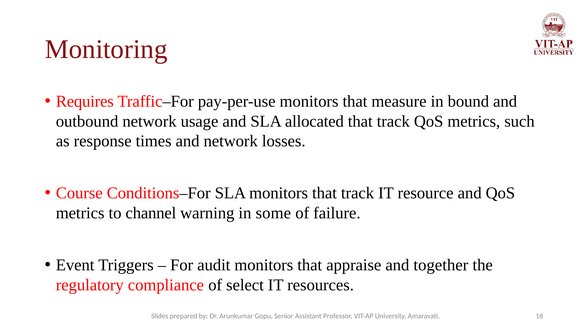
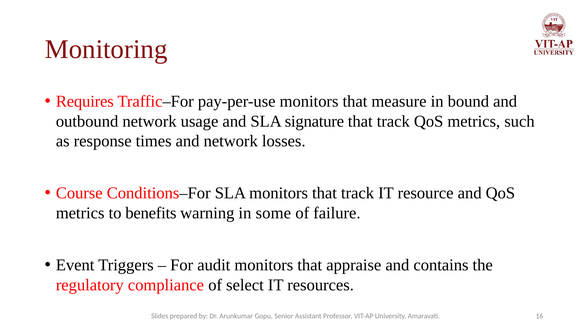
allocated: allocated -> signature (314, 121)
channel: channel -> benefits (151, 213)
together: together -> contains (441, 265)
